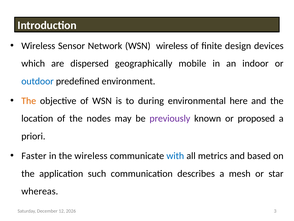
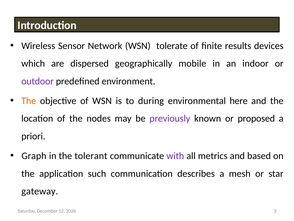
WSN wireless: wireless -> tolerate (172, 46)
design: design -> results (238, 46)
outdoor colour: blue -> purple (38, 81)
Faster: Faster -> Graph (34, 156)
the wireless: wireless -> tolerant (91, 156)
with colour: blue -> purple (175, 156)
whereas: whereas -> gateway (40, 191)
